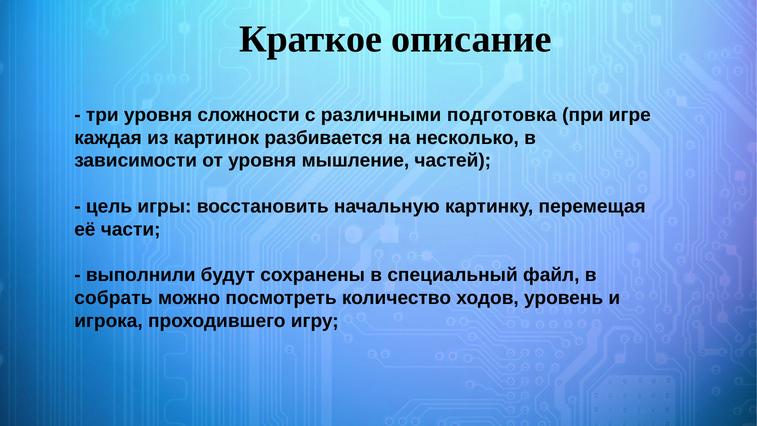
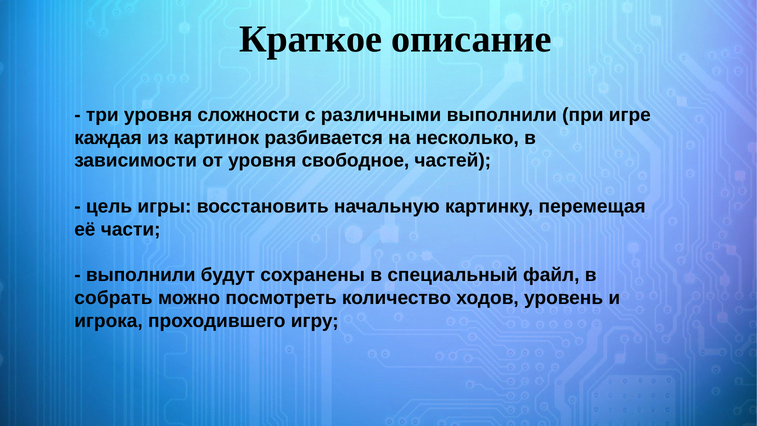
различными подготовка: подготовка -> выполнили (502, 115)
мышление: мышление -> свободное (355, 161)
